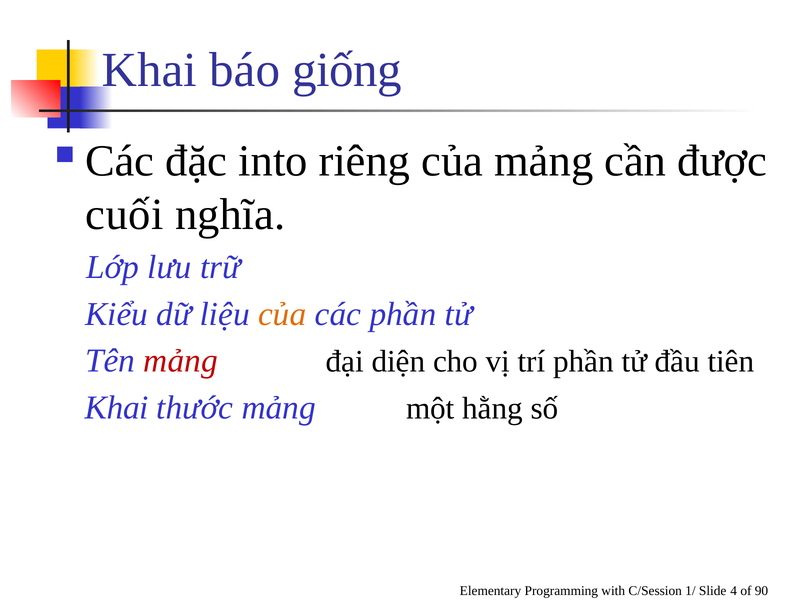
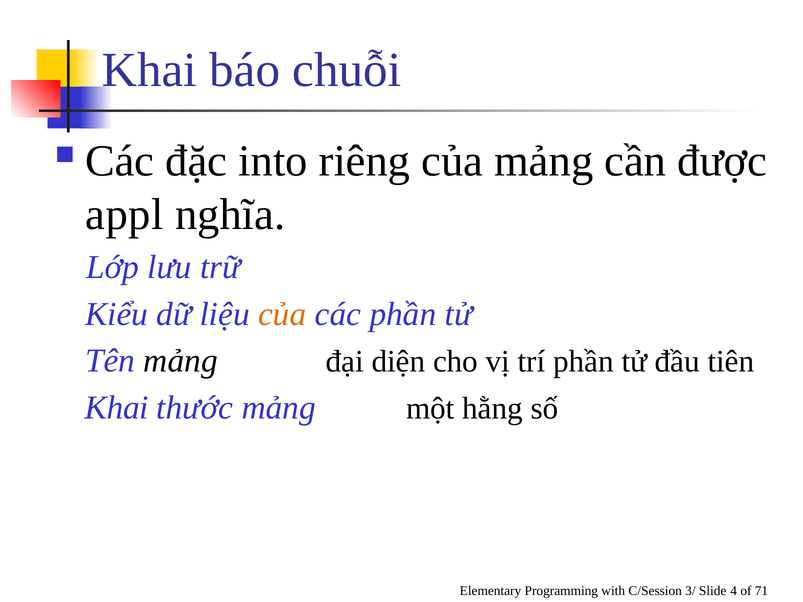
giống: giống -> chuỗi (347, 70)
cuối: cuối -> appl (124, 215)
mảng colour: red -> black (181, 361)
1/: 1/ -> 3/ (690, 591)
90: 90 -> 71 (761, 591)
